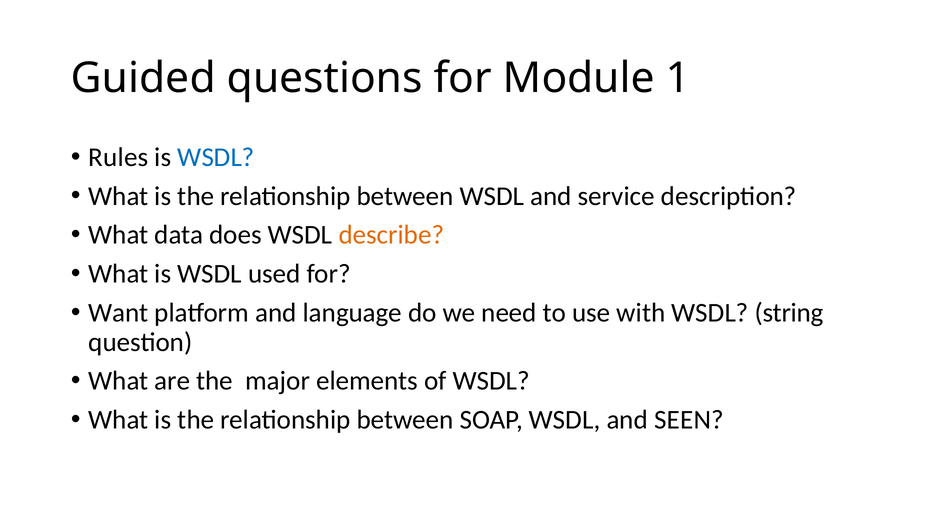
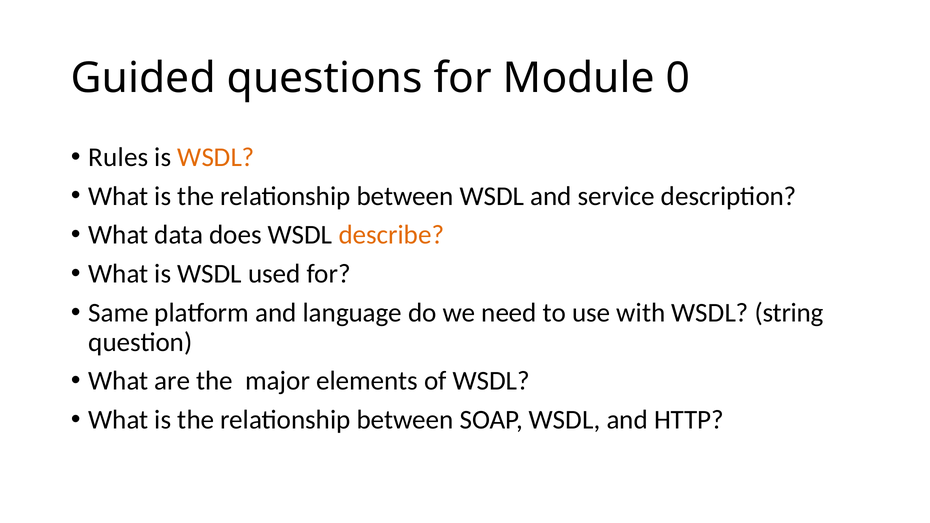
1: 1 -> 0 (678, 78)
WSDL colour: blue -> orange (216, 157)
Want: Want -> Same (118, 313)
SEEN: SEEN -> HTTP (689, 420)
